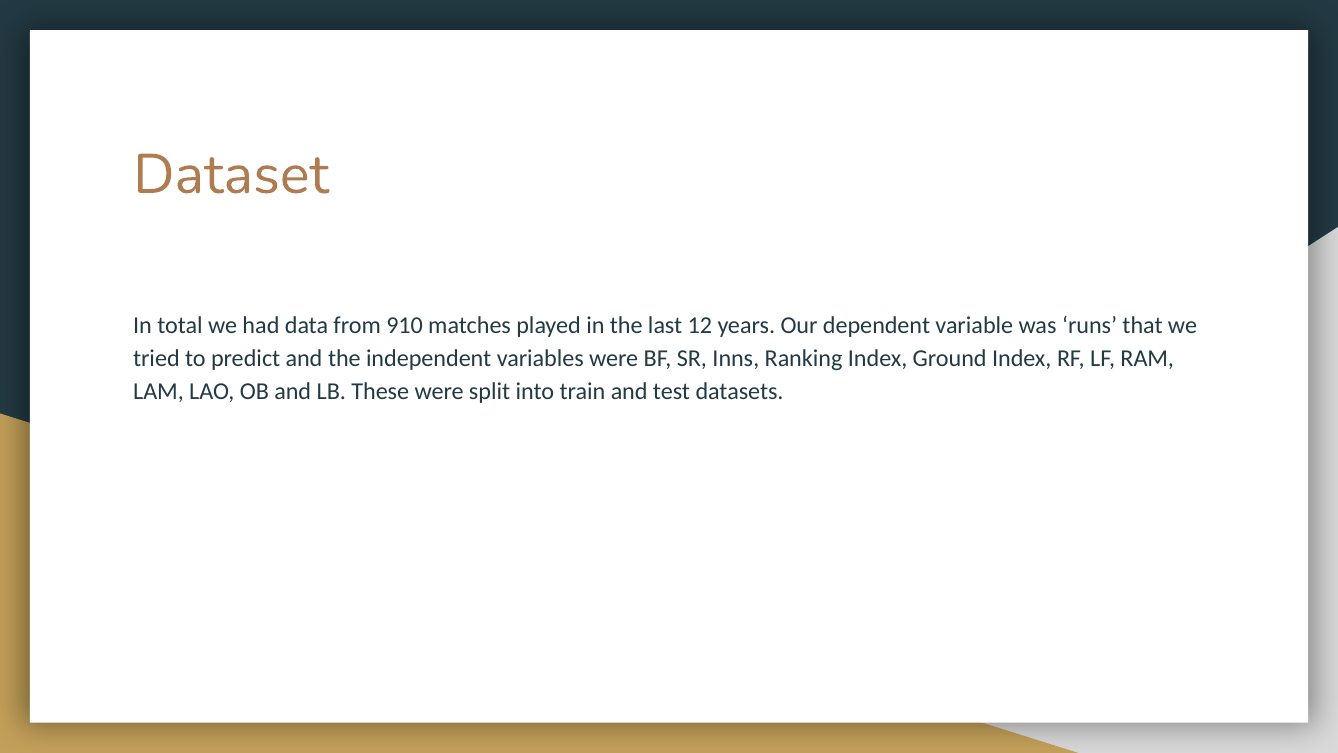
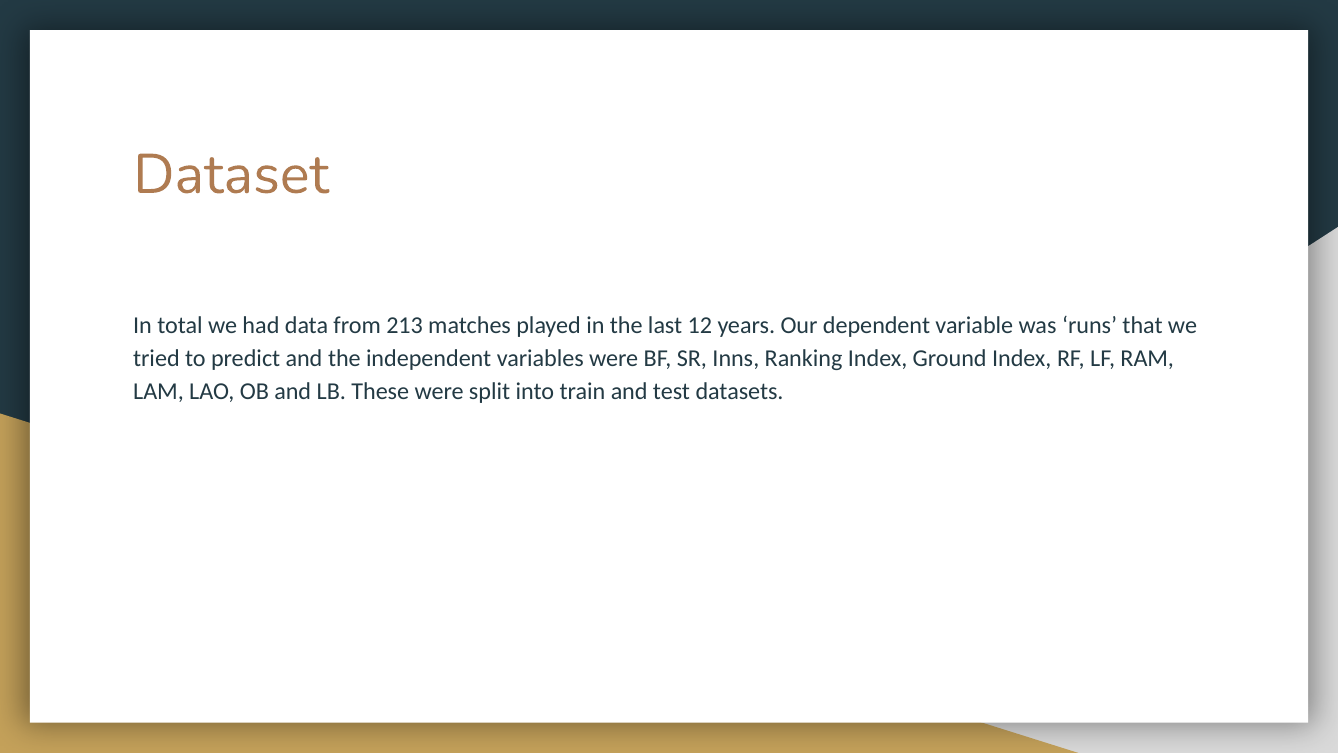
910: 910 -> 213 (405, 325)
